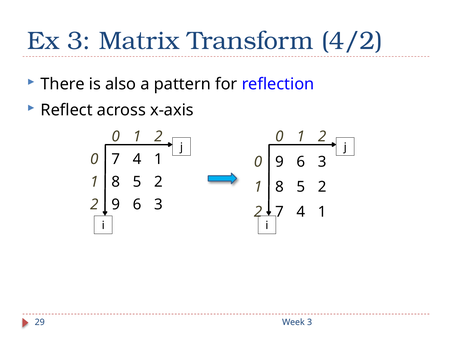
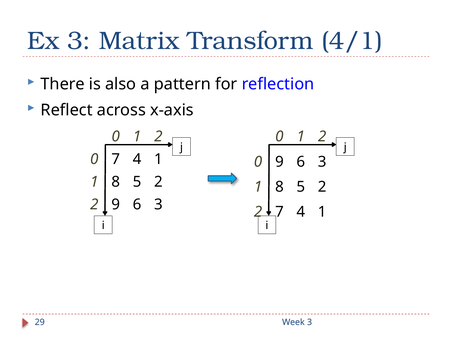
4/2: 4/2 -> 4/1 (352, 41)
